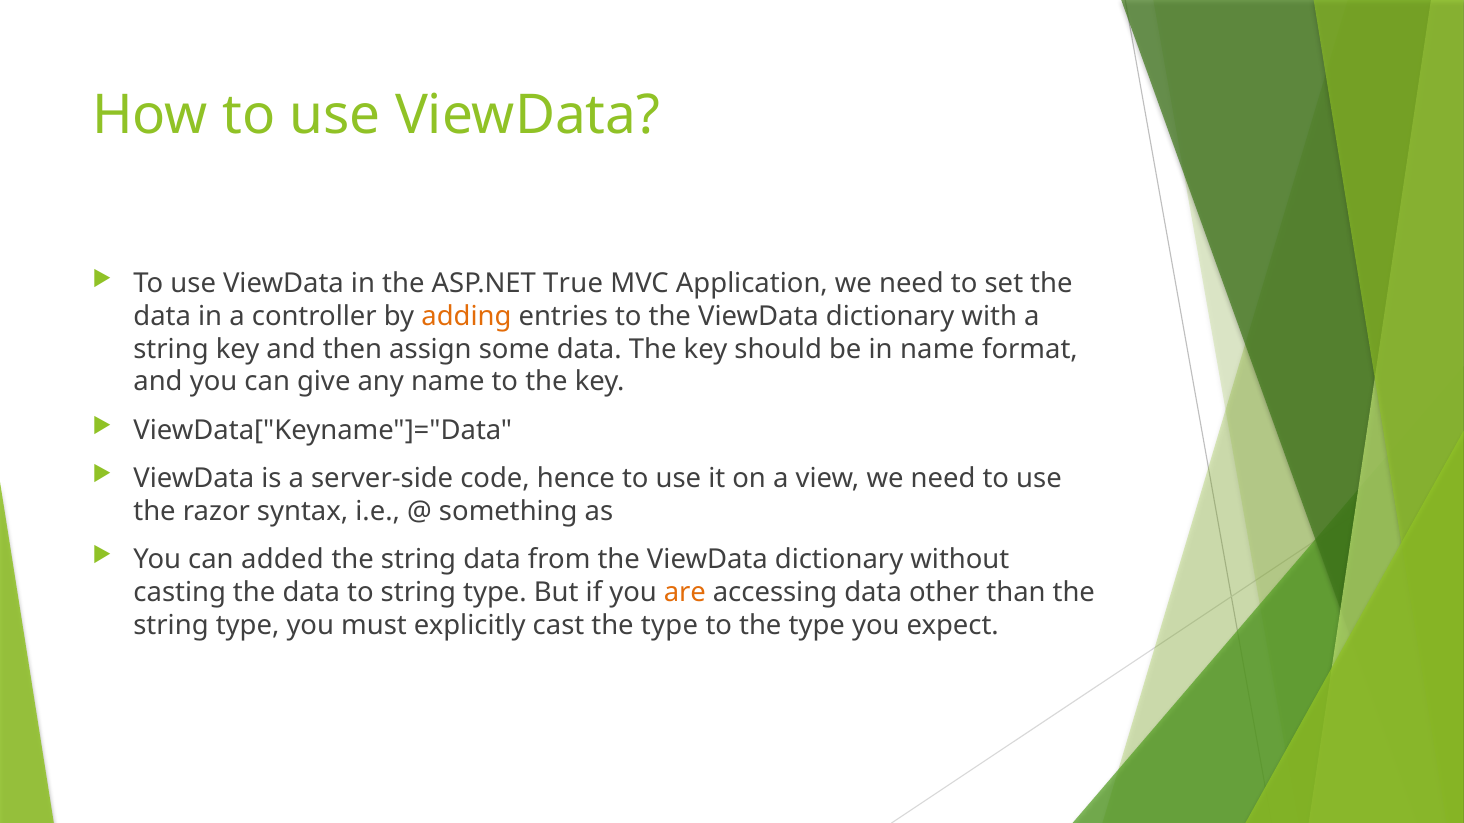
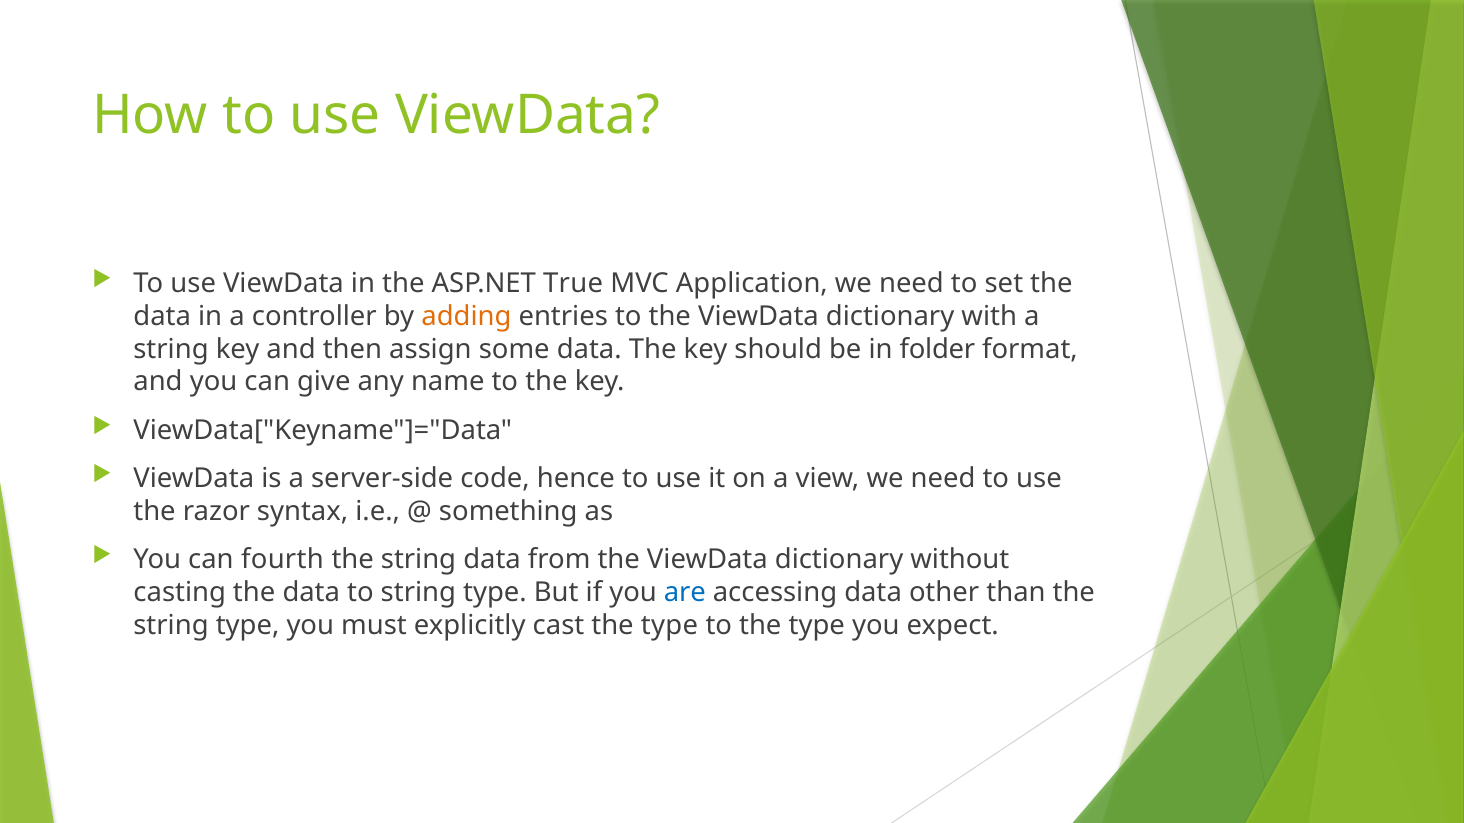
in name: name -> folder (937, 349)
added: added -> fourth (282, 560)
are colour: orange -> blue (685, 593)
